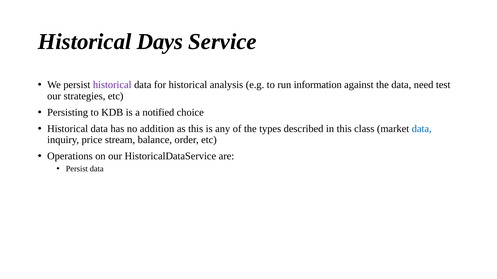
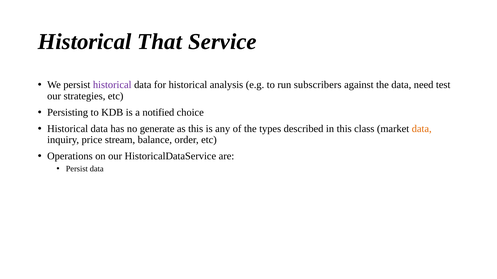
Days: Days -> That (160, 42)
information: information -> subscribers (318, 85)
addition: addition -> generate (157, 129)
data colour: blue -> orange (422, 129)
